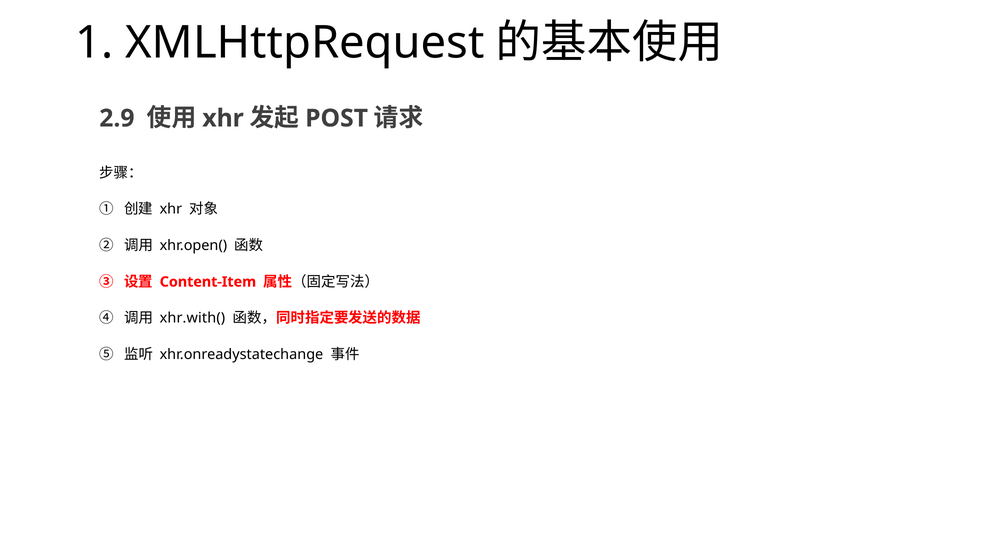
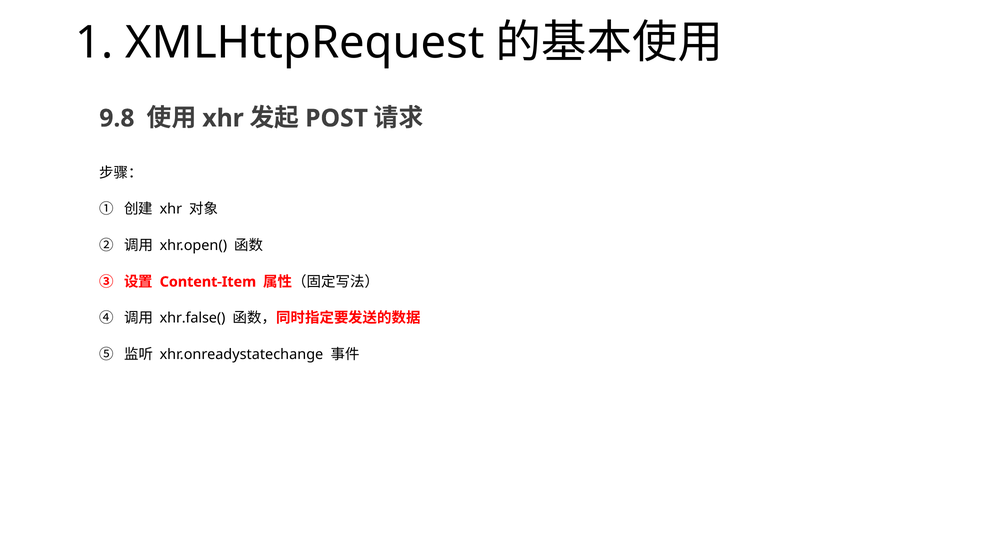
2.9: 2.9 -> 9.8 (117, 118)
xhr.with(: xhr.with( -> xhr.false( (193, 318)
